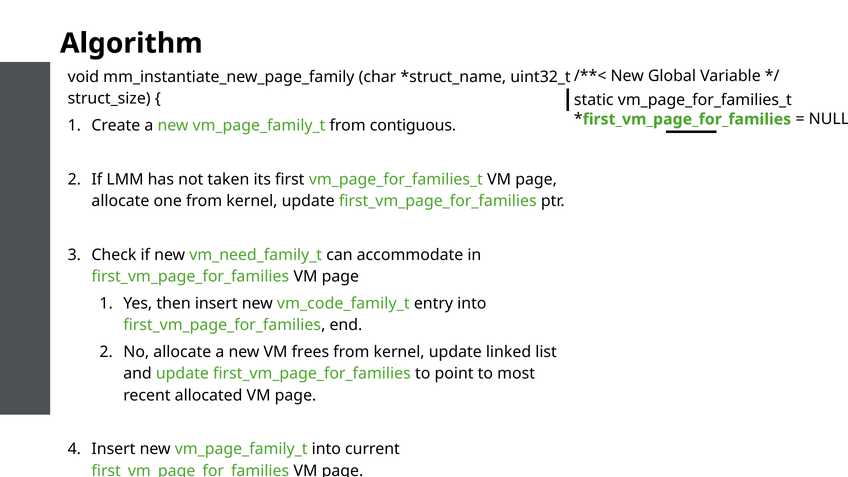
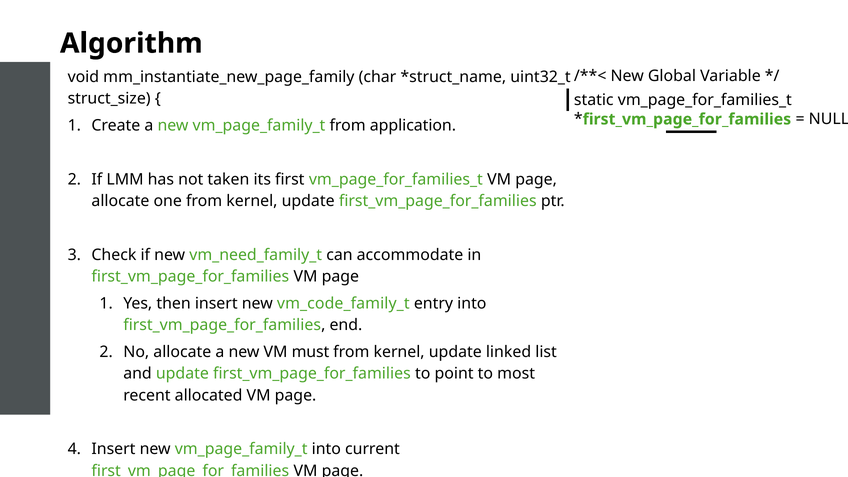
contiguous: contiguous -> application (413, 125)
frees: frees -> must (310, 352)
